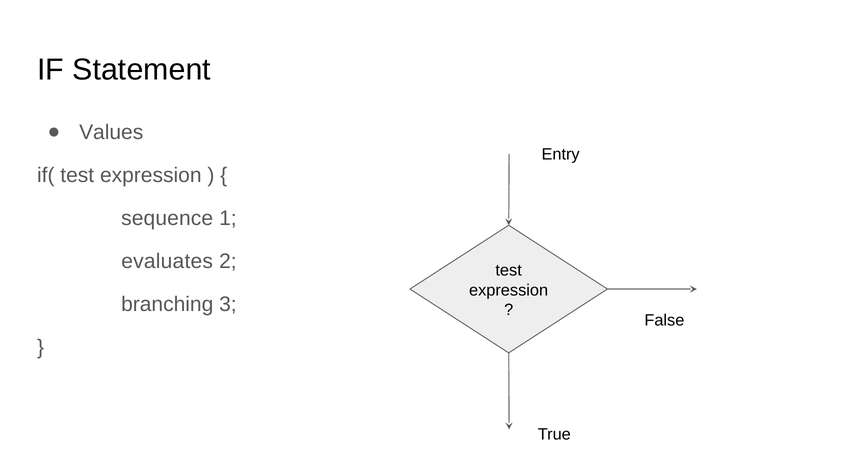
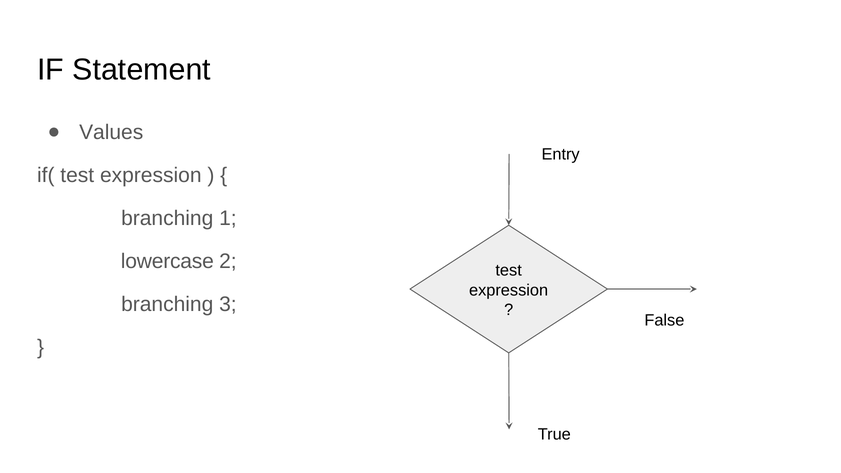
sequence: sequence -> branching (167, 218)
evaluates: evaluates -> lowercase (167, 261)
